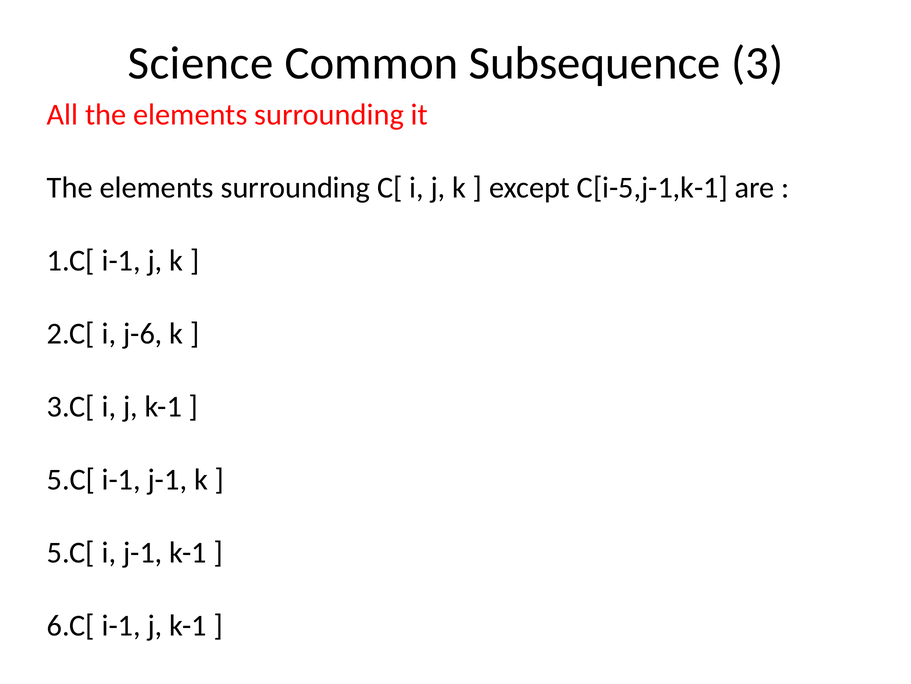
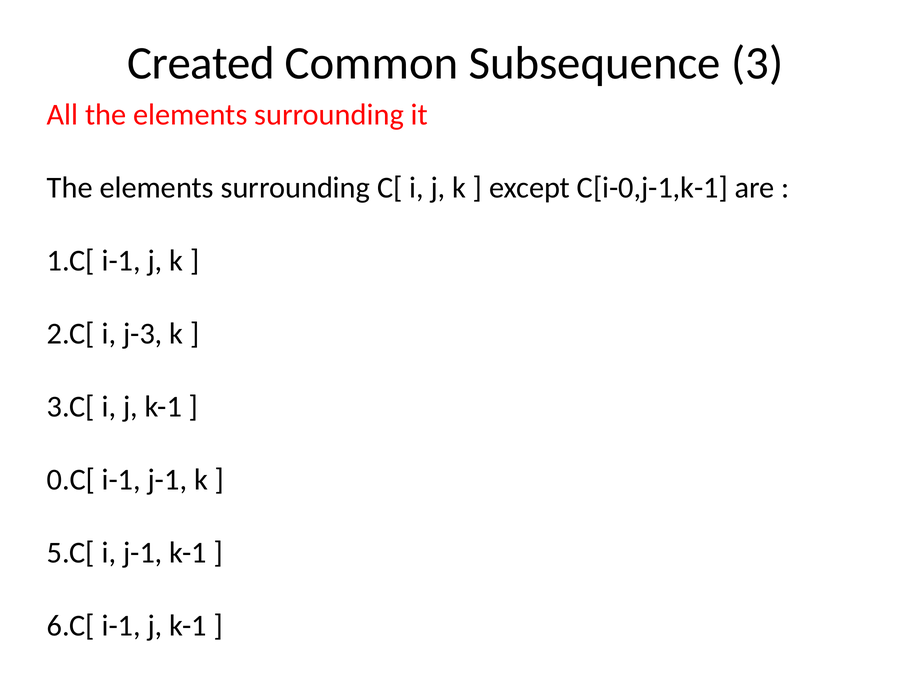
Science: Science -> Created (201, 63)
C[i-5,j-1,k-1: C[i-5,j-1,k-1 -> C[i-0,j-1,k-1 (652, 188)
j-6: j-6 -> j-3 (143, 333)
5.C[: 5.C[ -> 0.C[ (71, 479)
